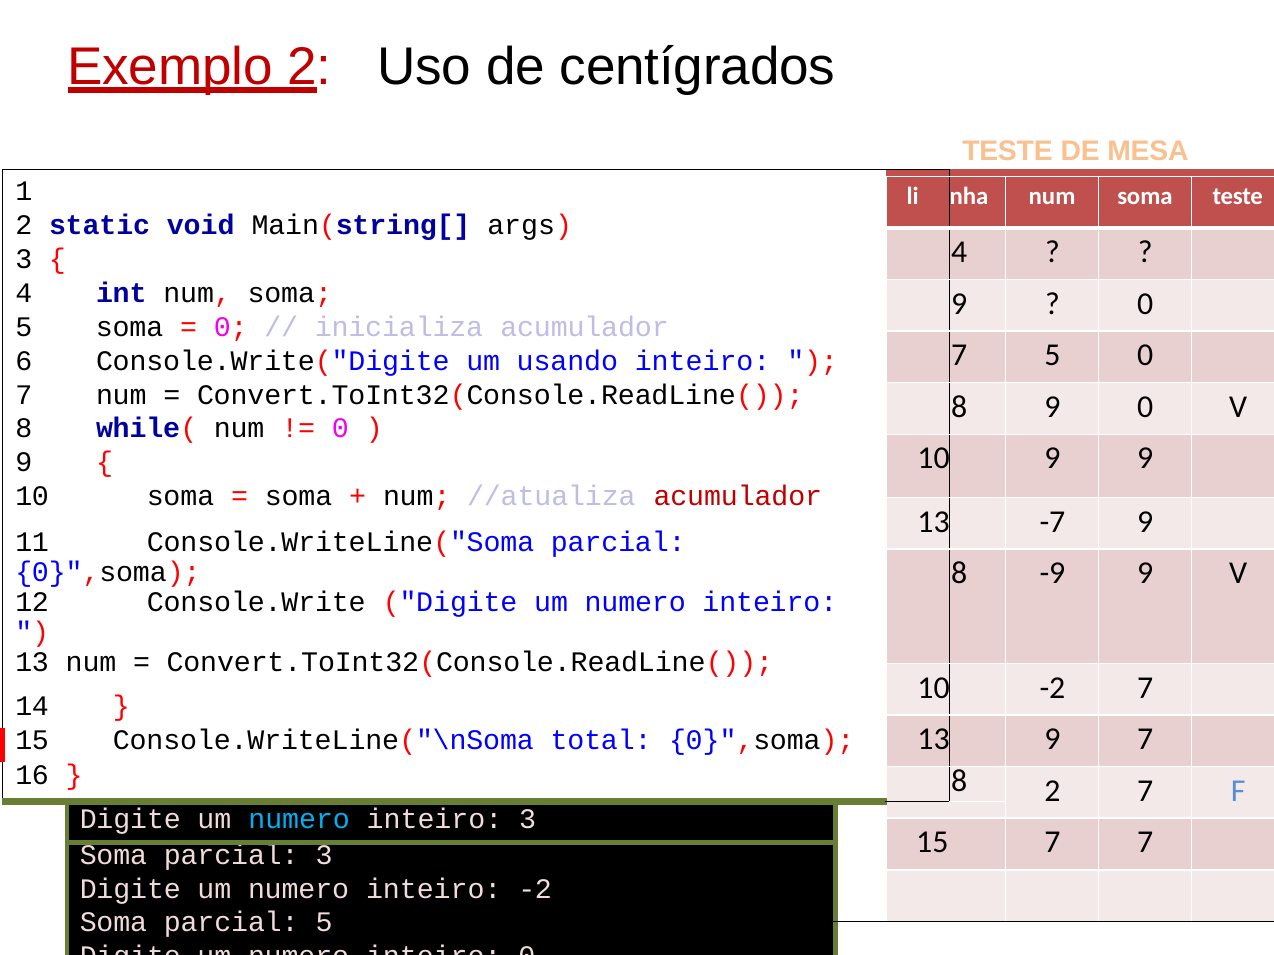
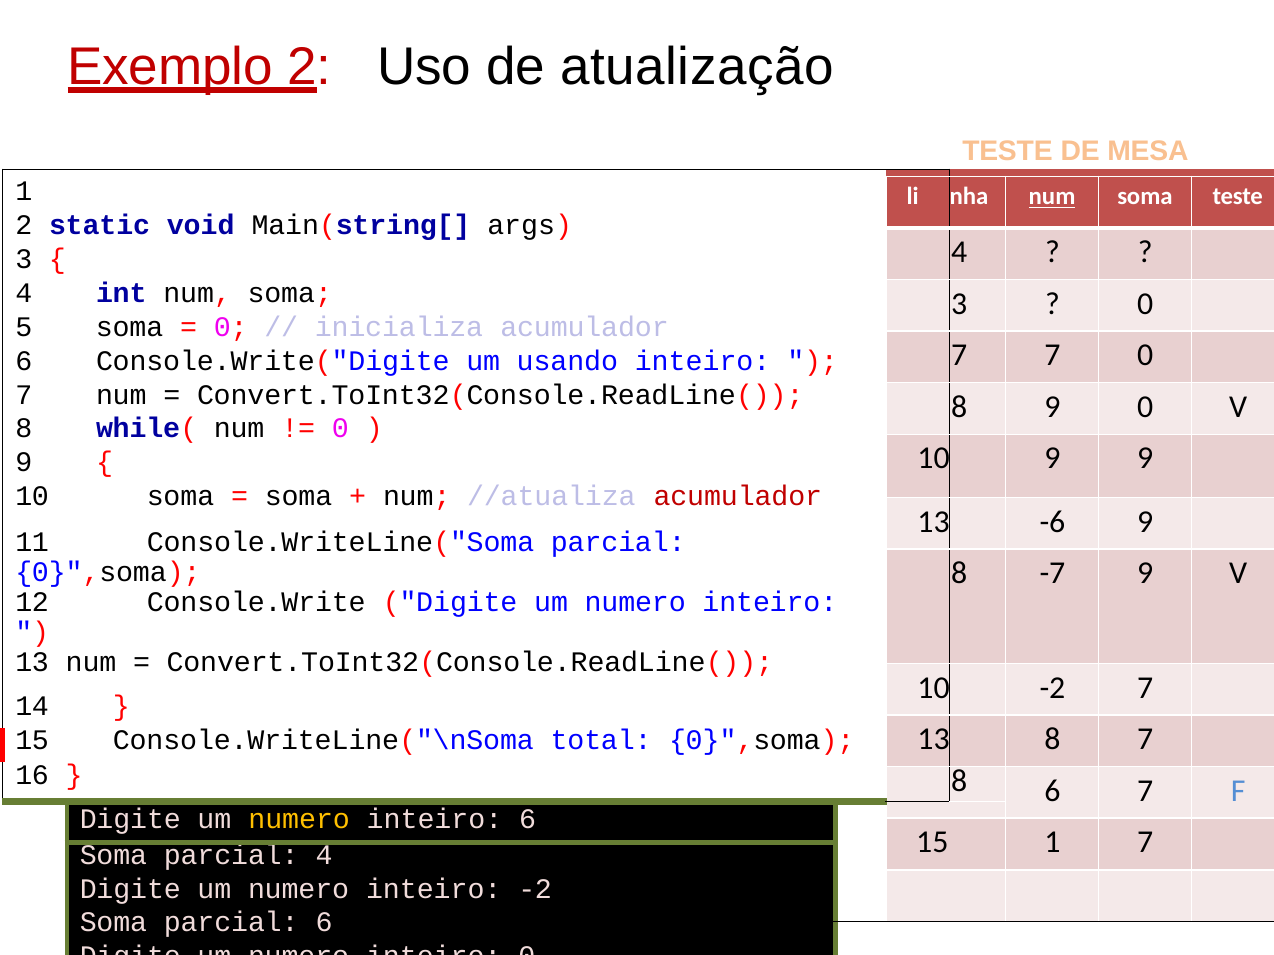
centígrados: centígrados -> atualização (697, 67)
num underline: none -> present (1052, 197)
soma 9: 9 -> 3 (959, 304)
7 5: 5 -> 7 (1052, 355)
-7: -7 -> -6 (1052, 522)
-9: -9 -> -7 (1052, 574)
13 9: 9 -> 8 (1052, 740)
8 2: 2 -> 6 (1052, 791)
numero colour: light blue -> yellow (299, 819)
inteiro 3: 3 -> 6 (528, 819)
15 7: 7 -> 1 (1052, 843)
parcial 3: 3 -> 4 (324, 855)
parcial 5: 5 -> 6 (324, 923)
